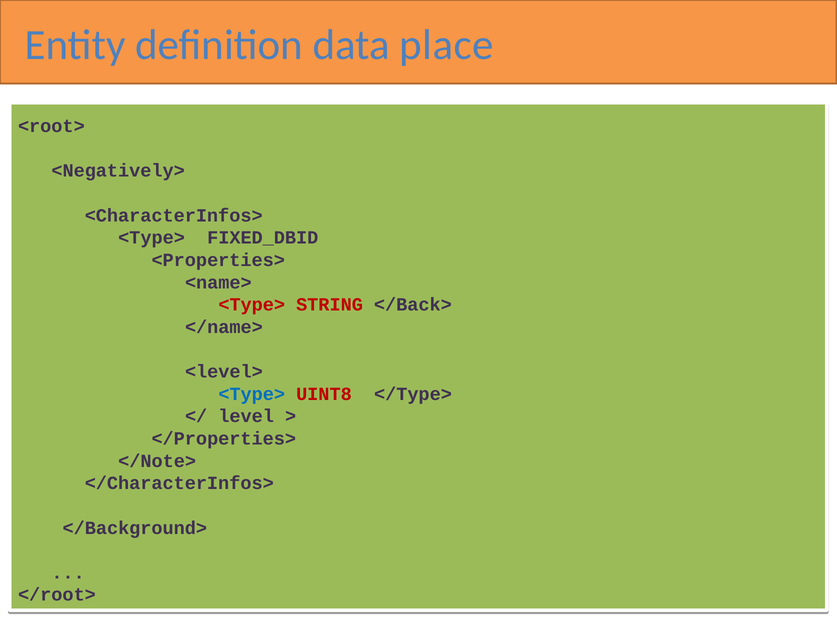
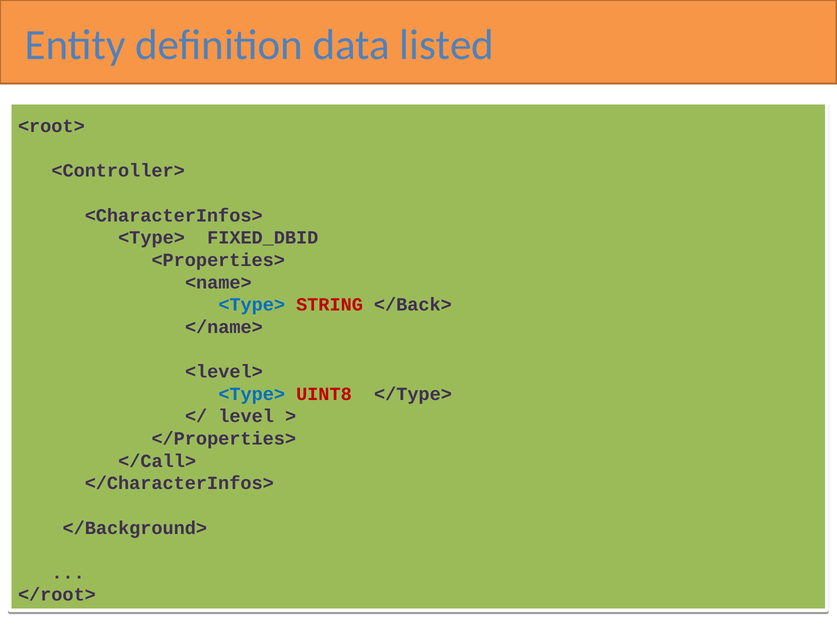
place: place -> listed (447, 45)
<Negatively>: <Negatively> -> <Controller> (118, 171)
<Type> colour: red -> blue (252, 305)
</Note>: </Note> -> </Call> (157, 461)
